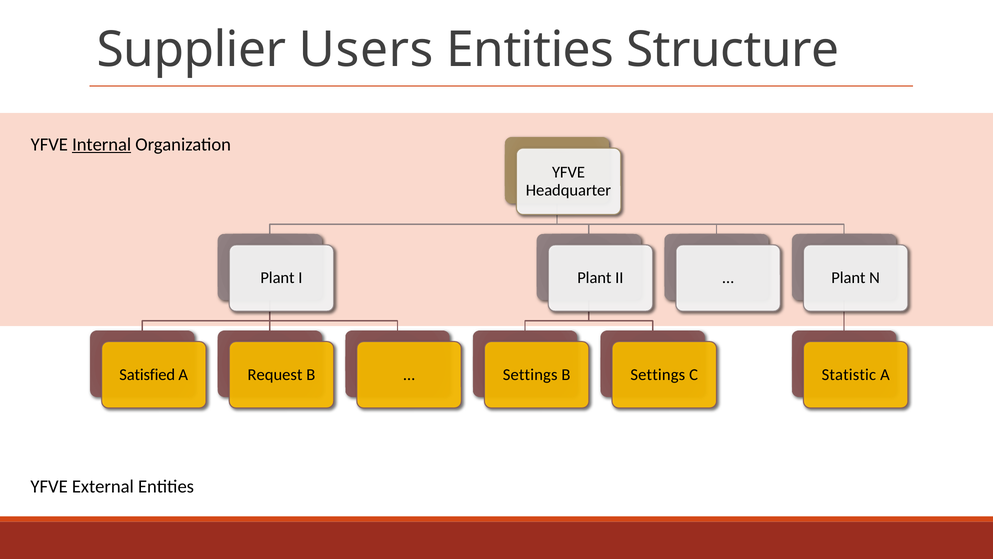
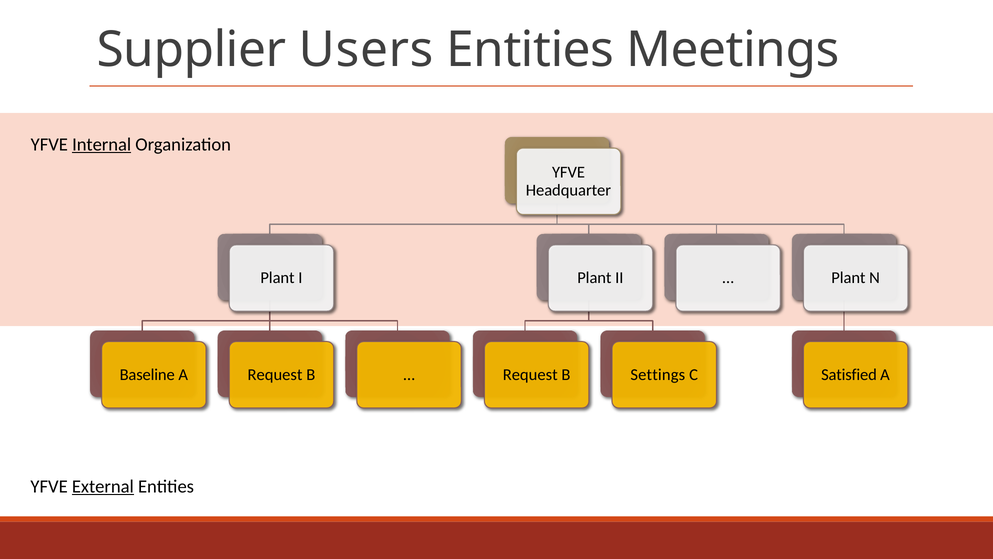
Structure: Structure -> Meetings (733, 50)
Satisfied: Satisfied -> Baseline (147, 374)
Settings: Settings -> Request (530, 374)
Statistic: Statistic -> Satisfied (849, 374)
External underline: none -> present (103, 486)
